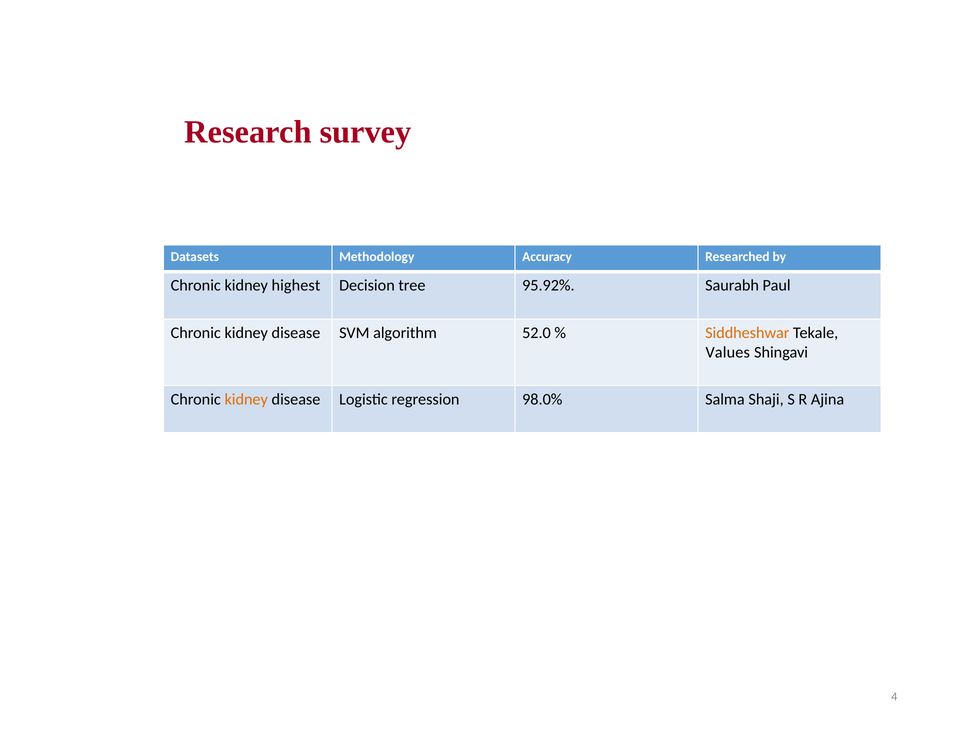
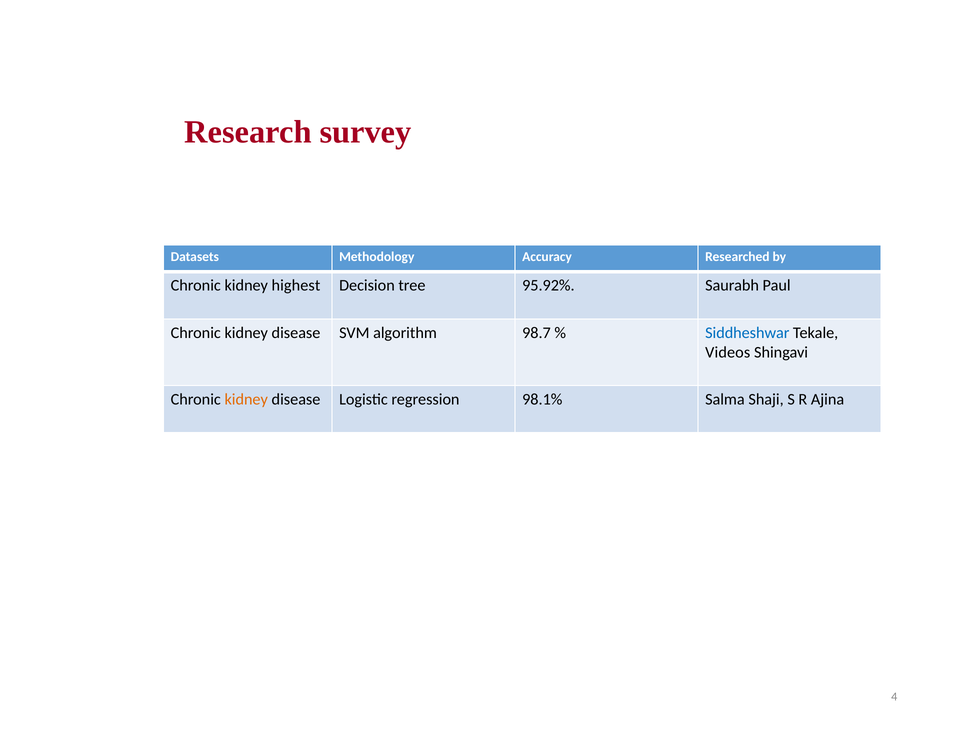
52.0: 52.0 -> 98.7 (536, 333)
Siddheshwar colour: orange -> blue (747, 333)
Values: Values -> Videos (728, 353)
98.0%: 98.0% -> 98.1% (542, 400)
